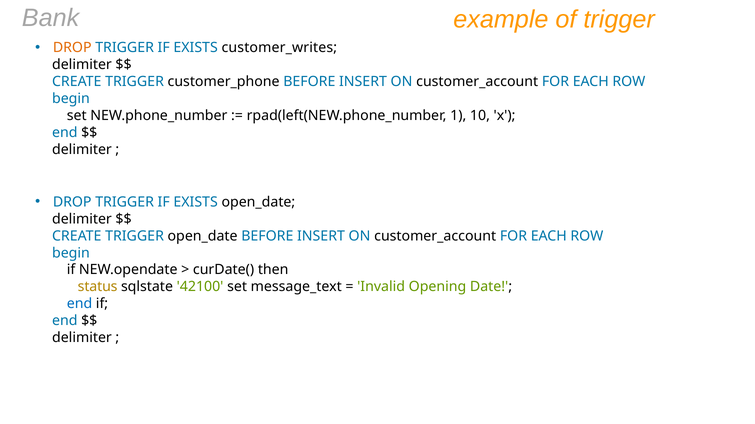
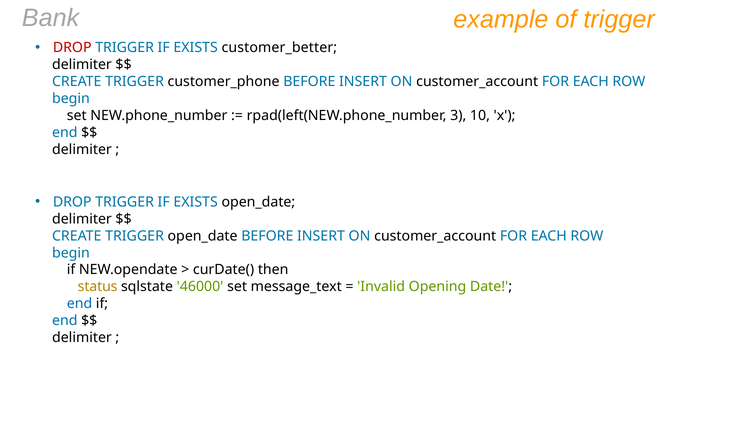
DROP colour: orange -> red (72, 48)
customer_writes: customer_writes -> customer_better (279, 48)
1: 1 -> 3 (458, 116)
42100: 42100 -> 46000 (200, 287)
